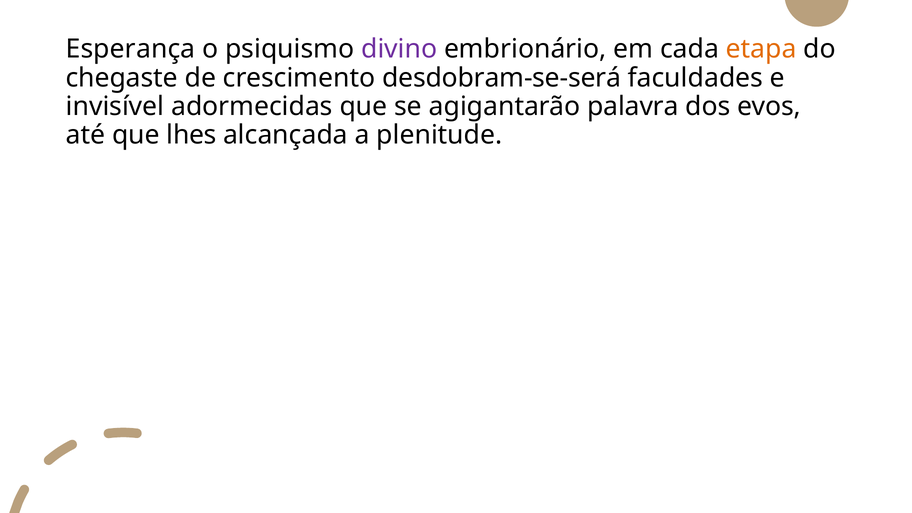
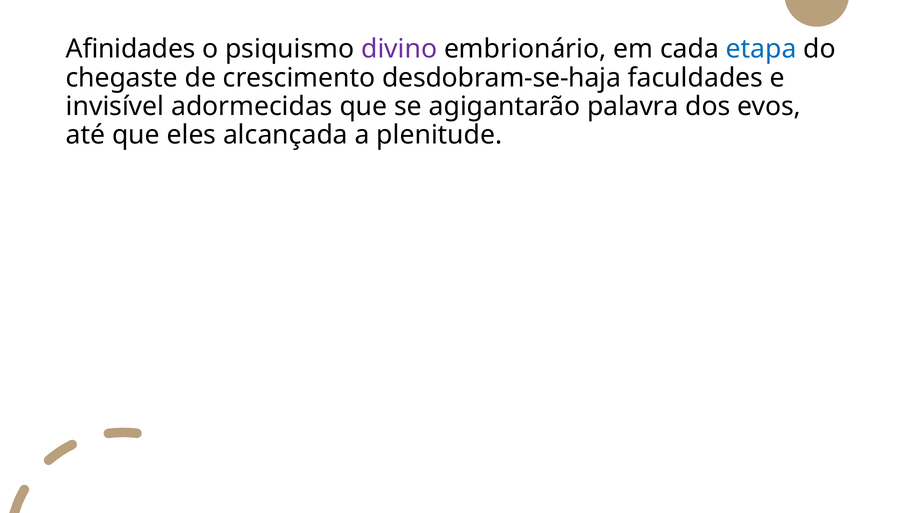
Esperança: Esperança -> Afinidades (131, 49)
etapa colour: orange -> blue (761, 49)
desdobram-se-será: desdobram-se-será -> desdobram-se-haja (502, 78)
lhes: lhes -> eles (191, 135)
